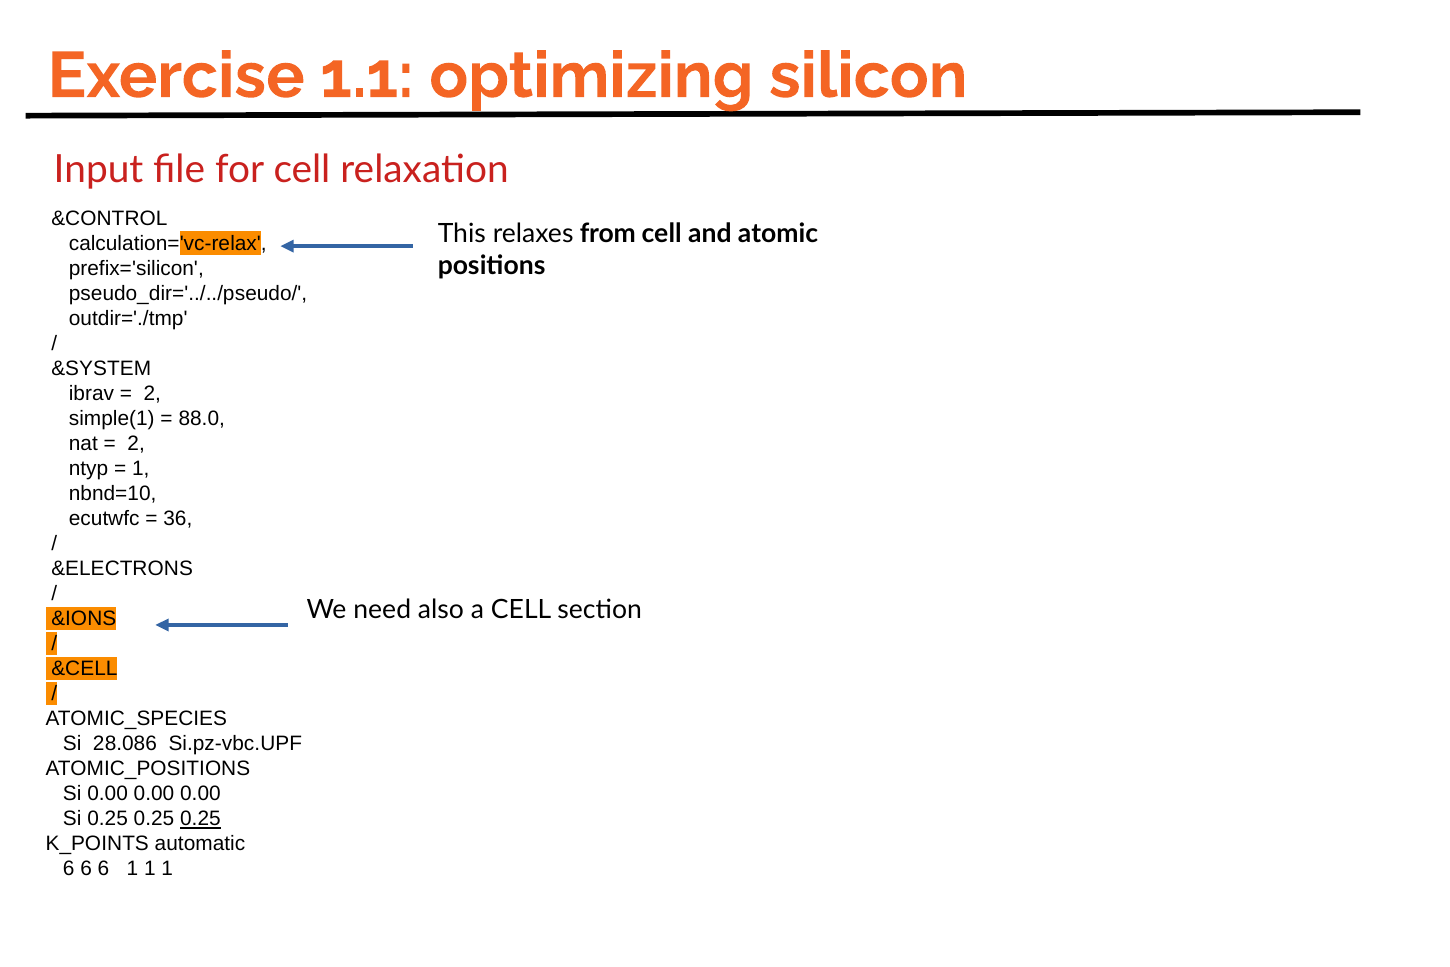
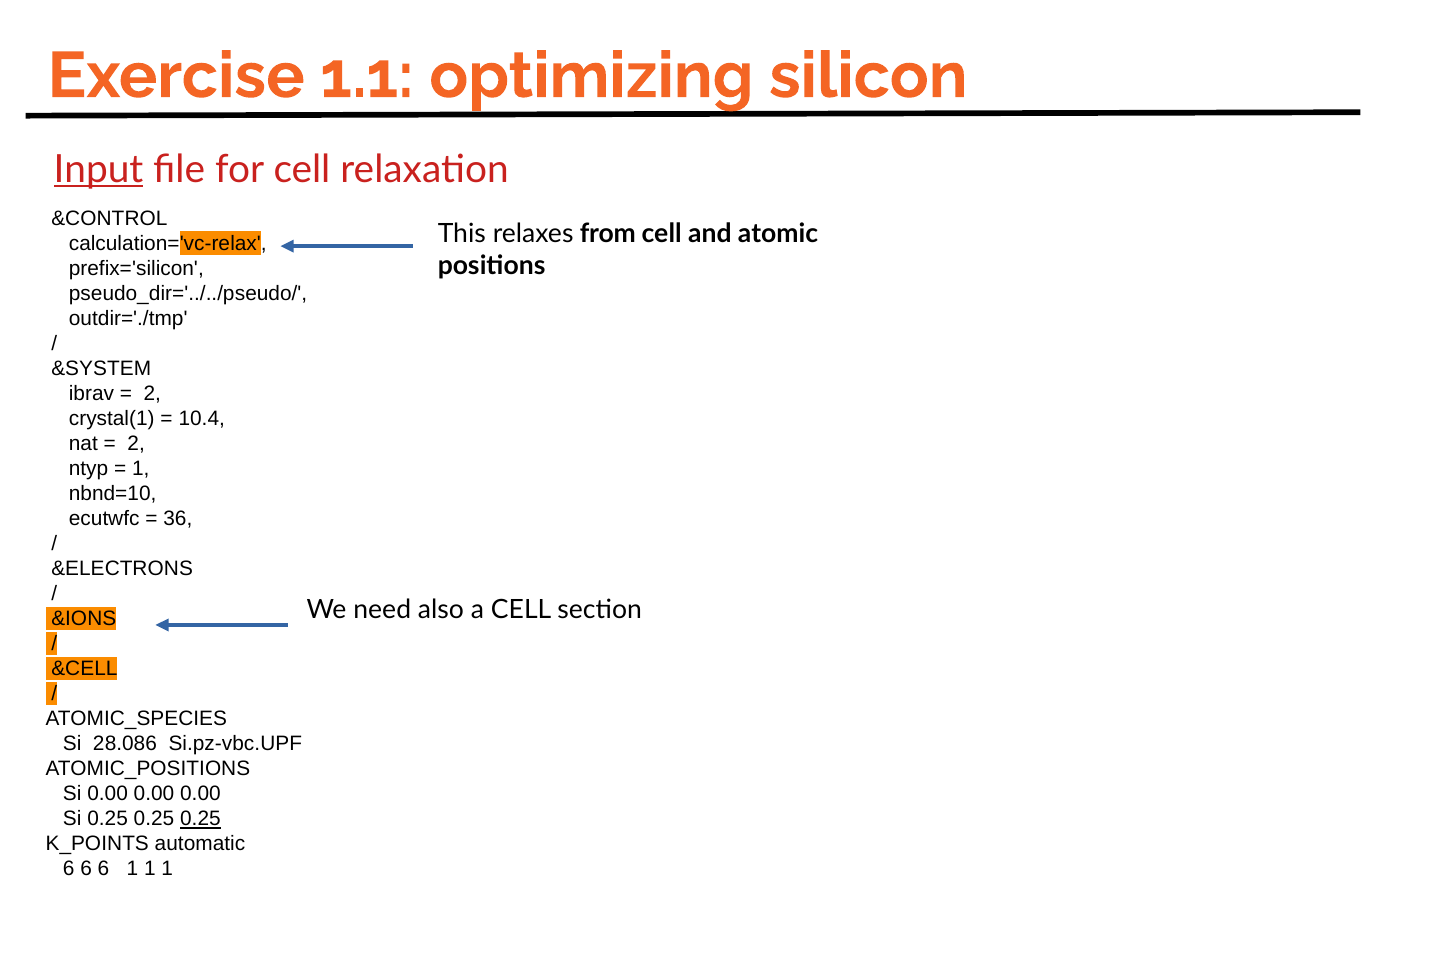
Input underline: none -> present (98, 169)
simple(1: simple(1 -> crystal(1 (112, 418)
88.0: 88.0 -> 10.4 (202, 418)
